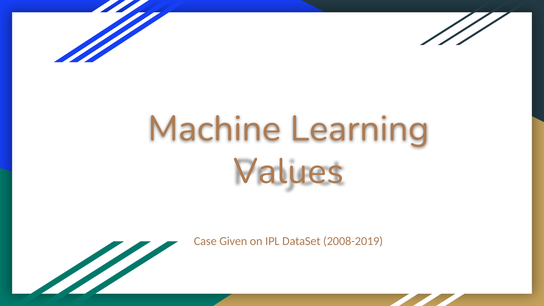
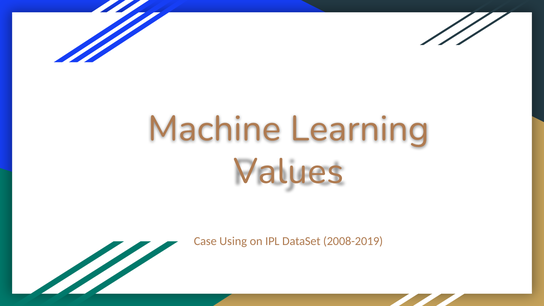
Given: Given -> Using (233, 241)
